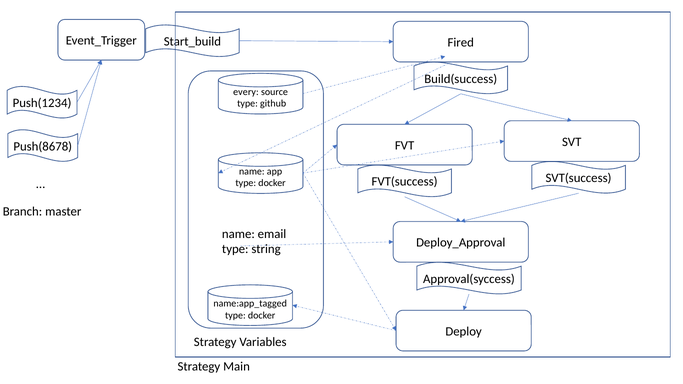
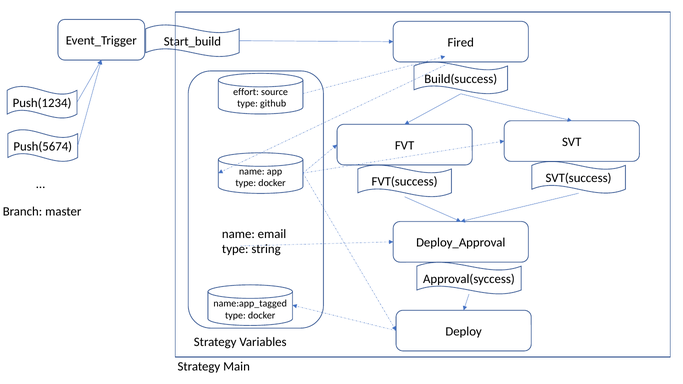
every: every -> effort (246, 92)
Push(8678: Push(8678 -> Push(5674 (43, 147)
